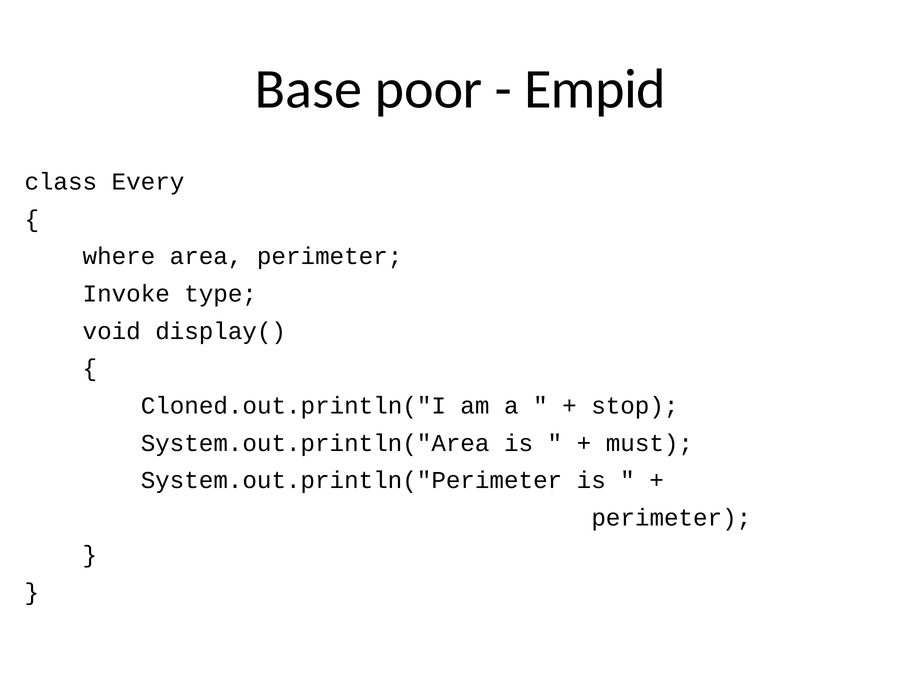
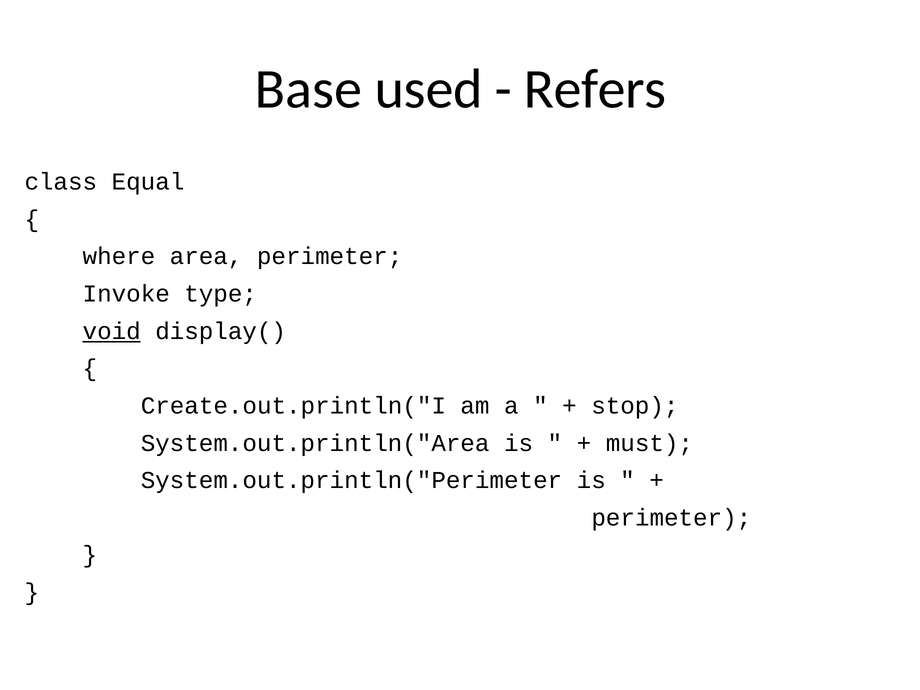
poor: poor -> used (429, 89)
Empid: Empid -> Refers (595, 89)
Every: Every -> Equal (148, 182)
void underline: none -> present (112, 331)
Cloned.out.println("I: Cloned.out.println("I -> Create.out.println("I (293, 406)
